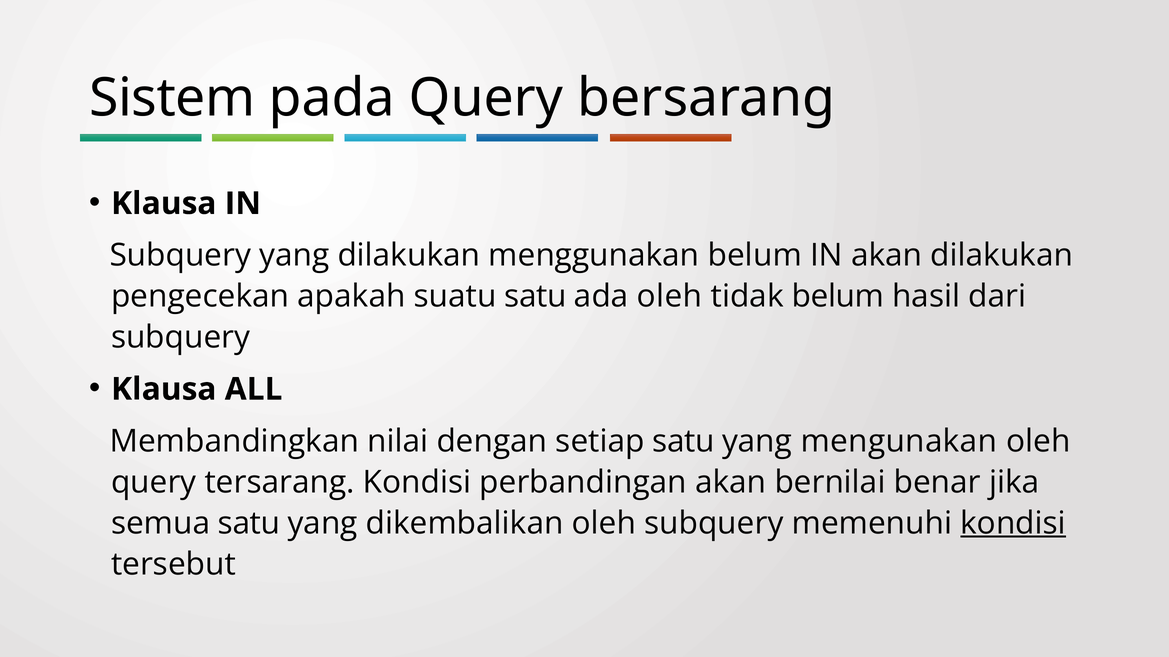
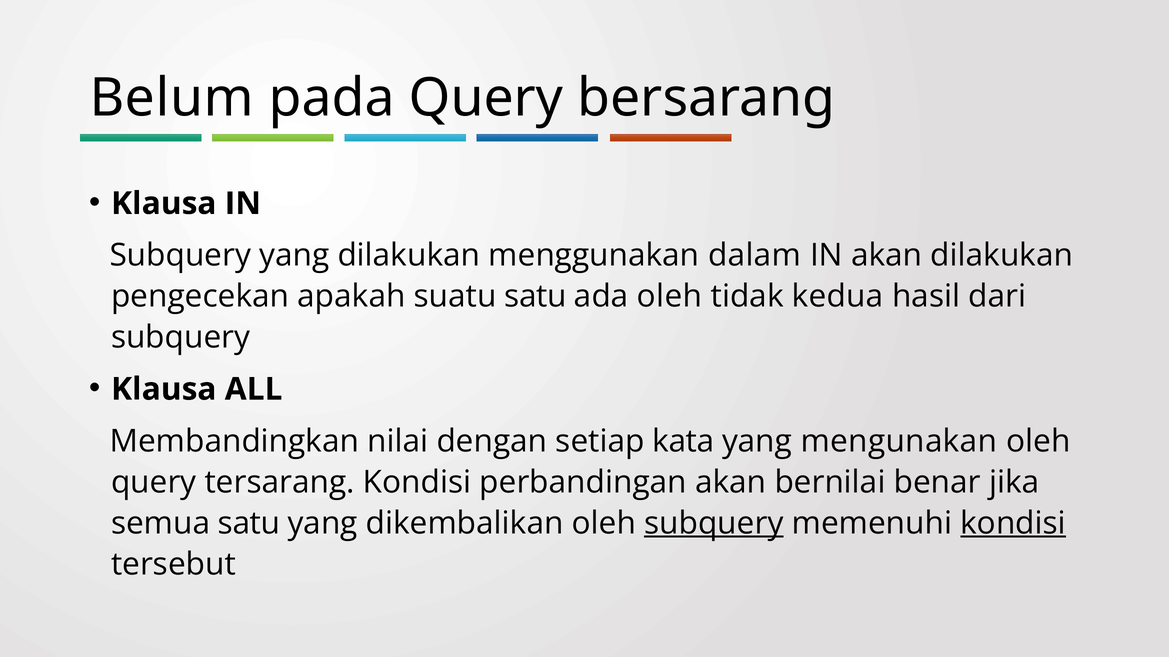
Sistem: Sistem -> Belum (172, 98)
menggunakan belum: belum -> dalam (755, 256)
tidak belum: belum -> kedua (838, 297)
setiap satu: satu -> kata (683, 442)
subquery underline: none -> present (714, 524)
